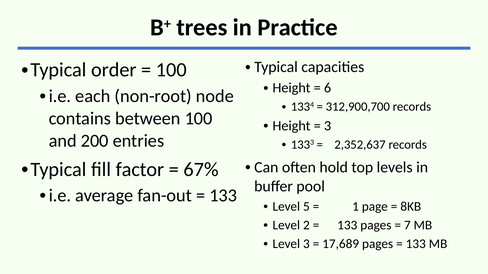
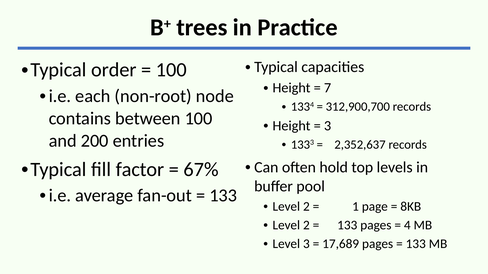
6: 6 -> 7 (328, 88)
5: 5 -> 2 (306, 207)
7: 7 -> 4 (407, 226)
